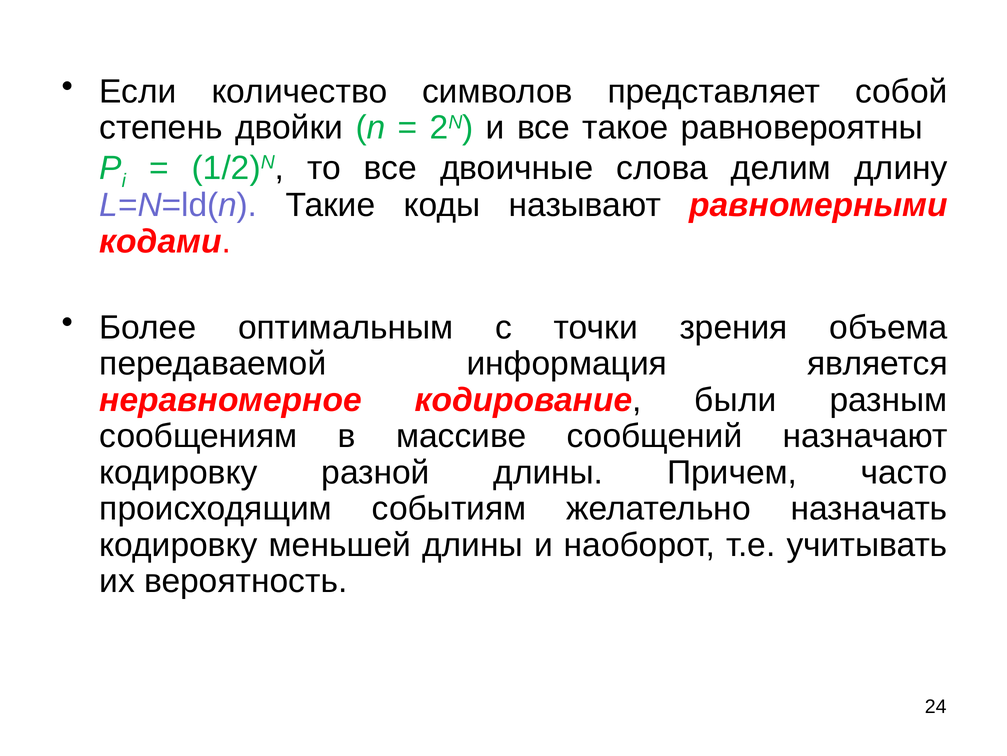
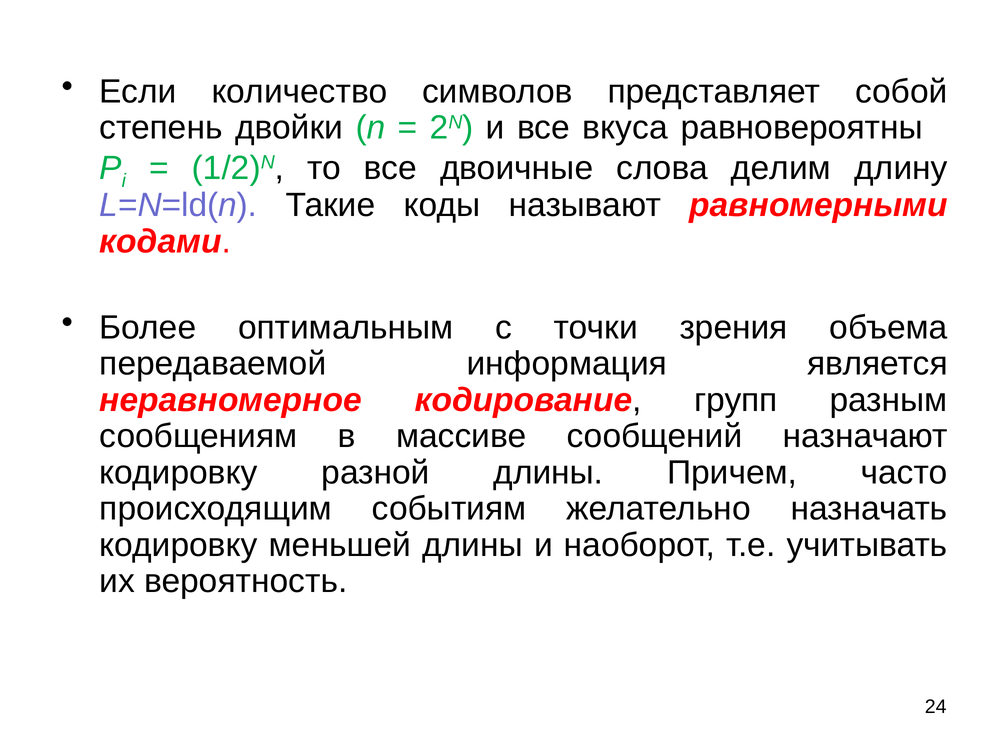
такое: такое -> вкуса (625, 128)
были: были -> групп (736, 400)
